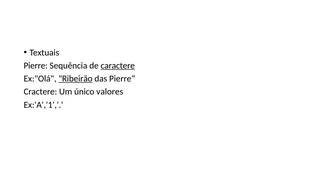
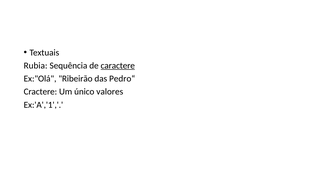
Pierre: Pierre -> Rubia (36, 66)
Ribeirão underline: present -> none (75, 79)
Pierre“: Pierre“ -> Pedro“ (122, 79)
